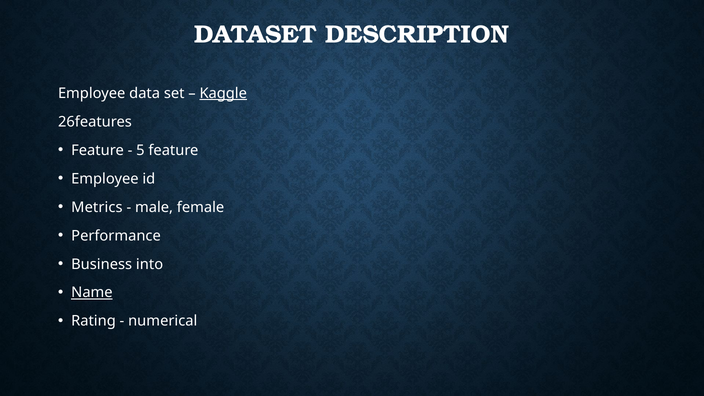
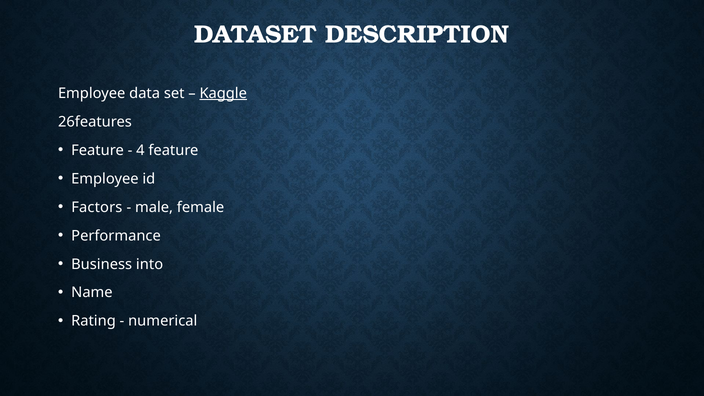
5: 5 -> 4 (140, 150)
Metrics: Metrics -> Factors (97, 207)
Name underline: present -> none (92, 293)
